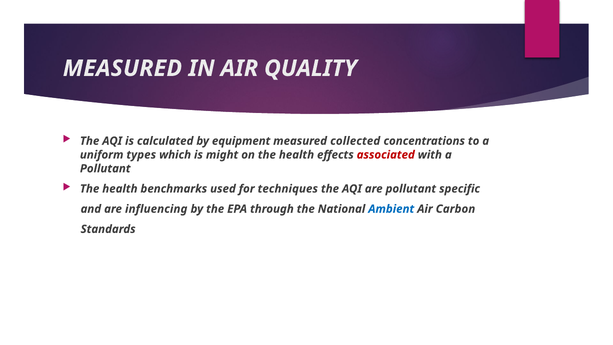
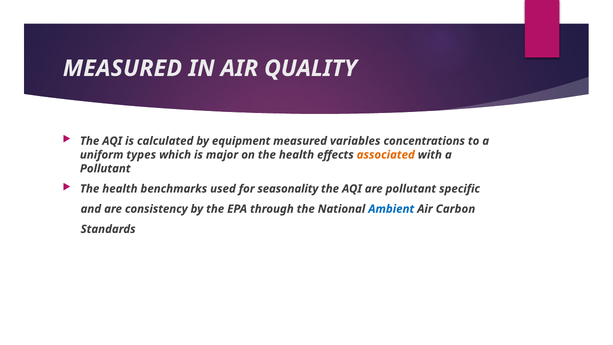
collected: collected -> variables (355, 141)
might: might -> major (222, 155)
associated colour: red -> orange (386, 155)
techniques: techniques -> seasonality (288, 189)
influencing: influencing -> consistency (156, 209)
